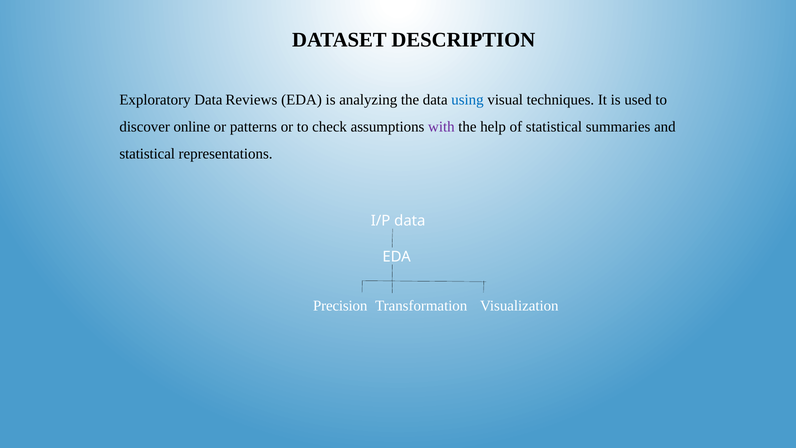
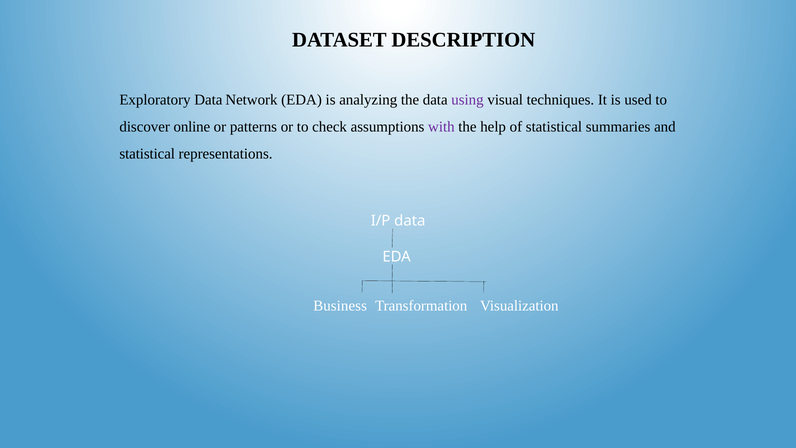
Reviews: Reviews -> Network (251, 100)
using colour: blue -> purple (468, 100)
Precision: Precision -> Business (340, 306)
